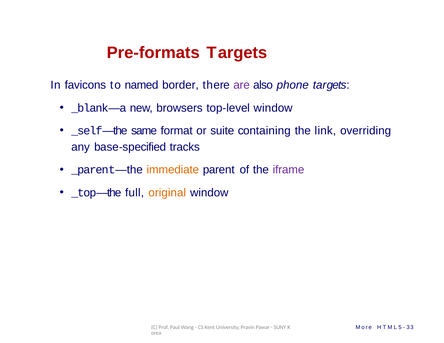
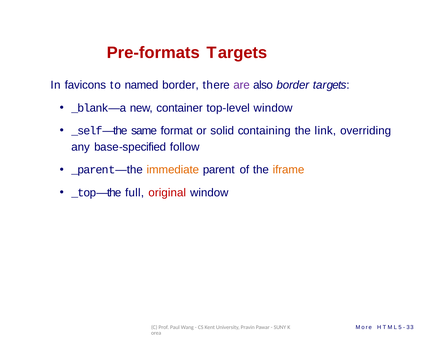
also phone: phone -> border (293, 85)
browsers: browsers -> container (180, 108)
suite: suite -> solid (222, 131)
tracks: tracks -> follow (185, 147)
iframe colour: purple -> orange (289, 170)
original colour: orange -> red (167, 193)
